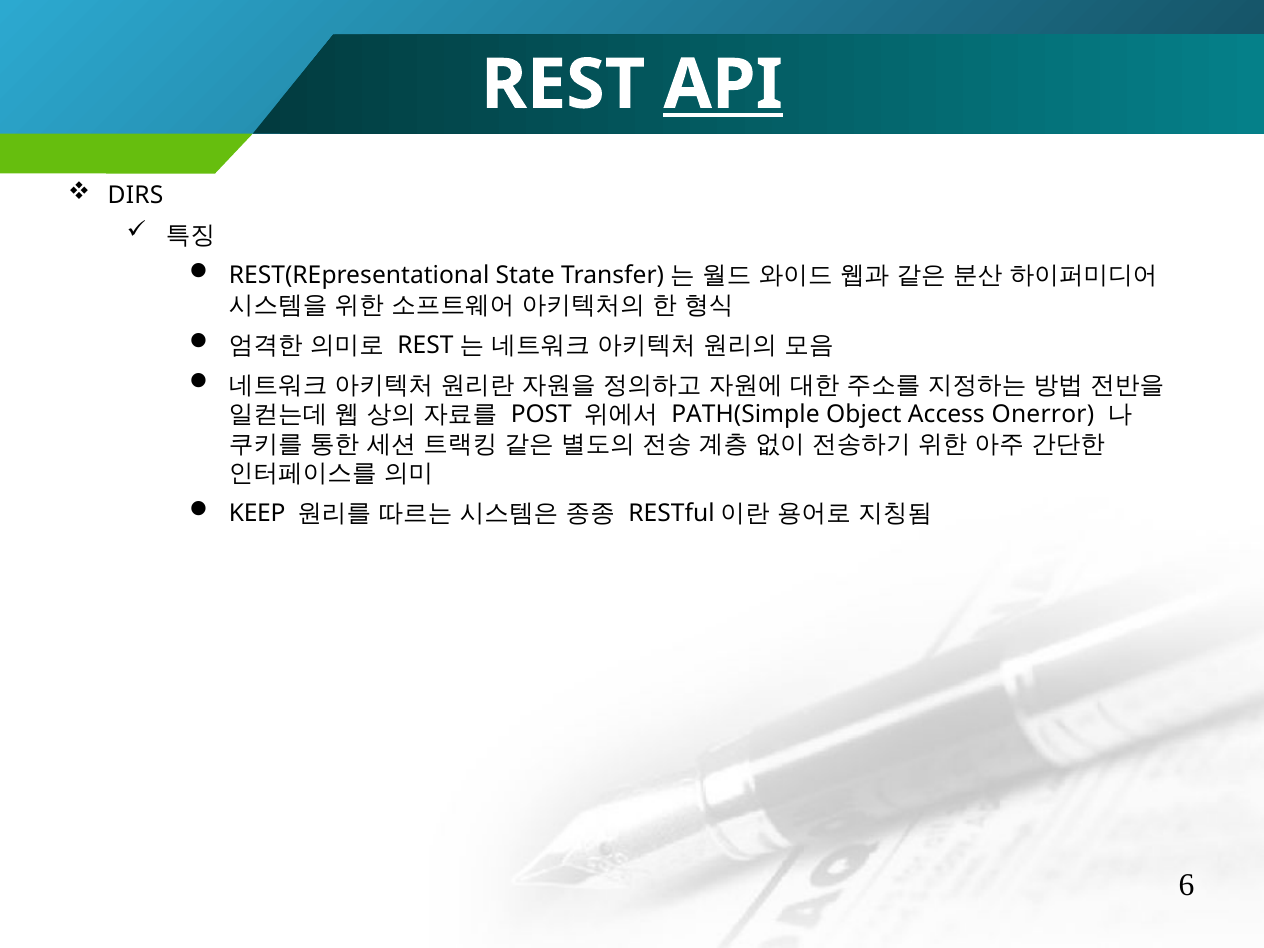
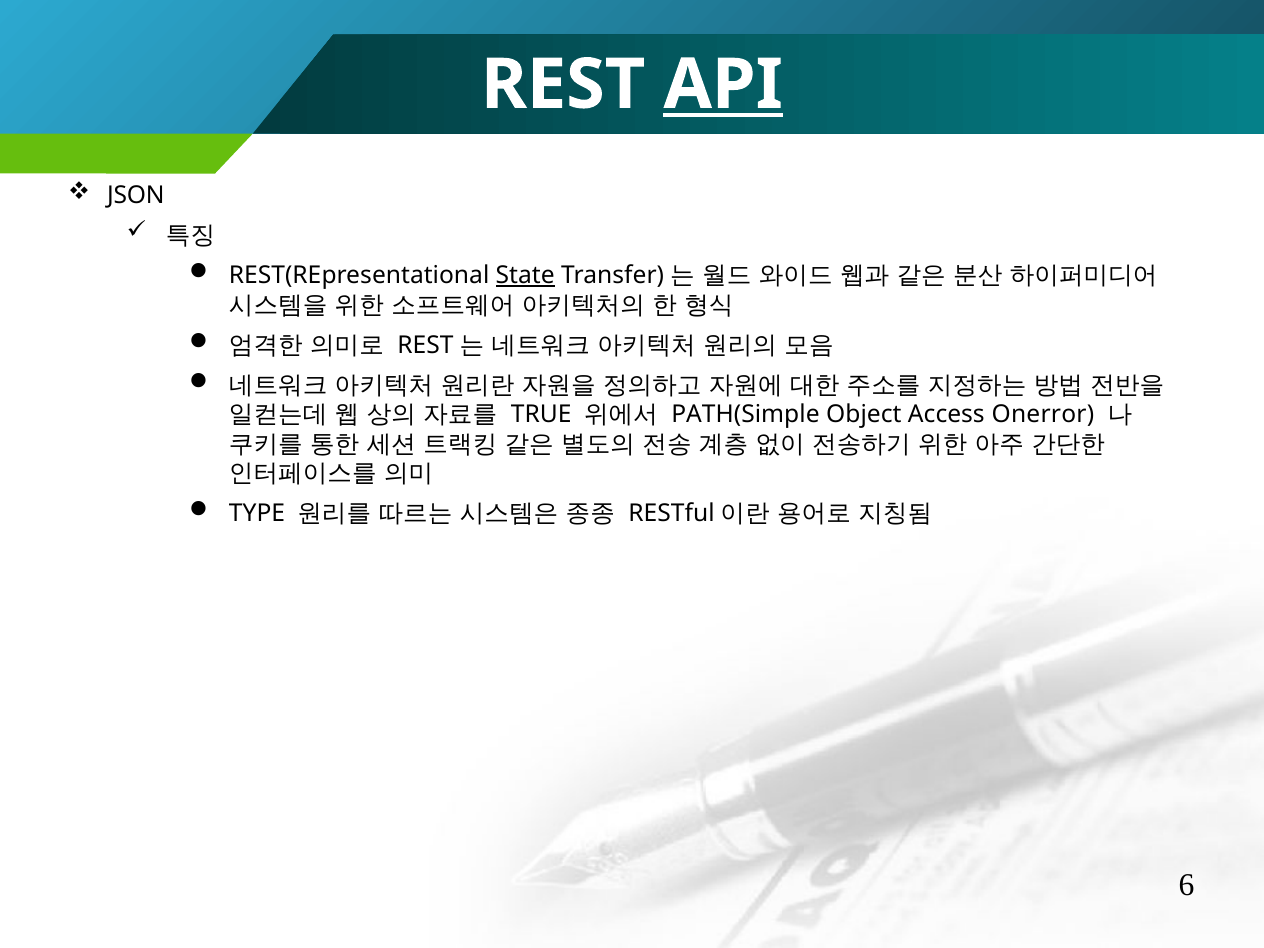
DIRS: DIRS -> JSON (136, 195)
State underline: none -> present (525, 275)
POST: POST -> TRUE (541, 415)
KEEP: KEEP -> TYPE (257, 514)
